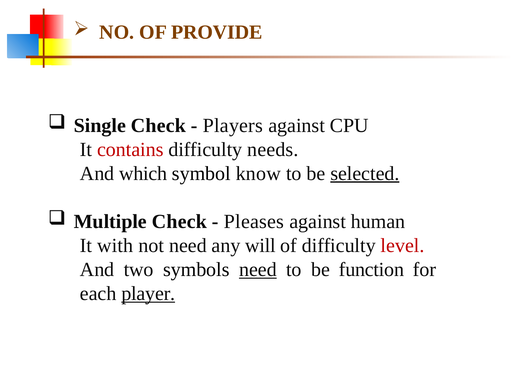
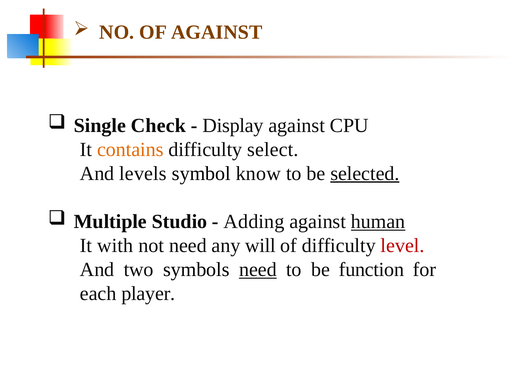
OF PROVIDE: PROVIDE -> AGAINST (217, 32)
Players: Players -> Display (233, 125)
contains colour: red -> orange (130, 149)
needs: needs -> select (273, 149)
which: which -> levels (143, 173)
Multiple Check: Check -> Studio (180, 221)
Pleases: Pleases -> Adding (254, 221)
human underline: none -> present (378, 221)
player underline: present -> none (148, 293)
